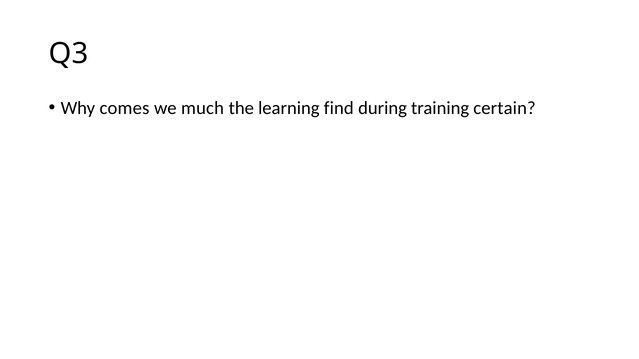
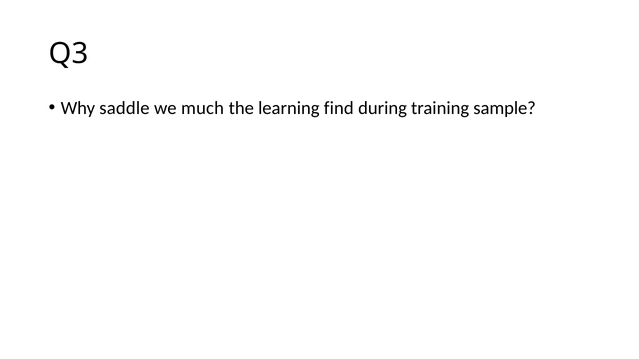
comes: comes -> saddle (124, 108)
certain: certain -> sample (505, 108)
